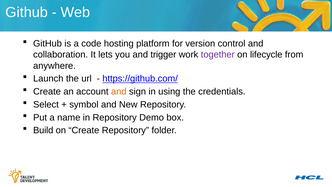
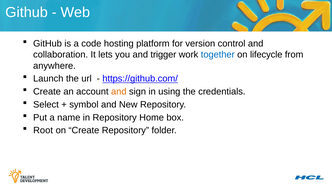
together colour: purple -> blue (218, 55)
Demo: Demo -> Home (152, 117)
Build: Build -> Root (43, 130)
